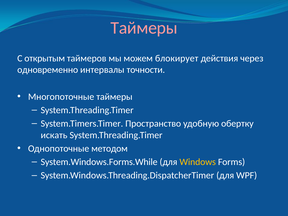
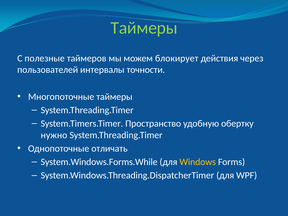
Таймеры colour: pink -> light green (144, 28)
открытым: открытым -> полезные (45, 58)
одновременно: одновременно -> пользователей (48, 70)
искать: искать -> нужно (54, 135)
методом: методом -> отличать (109, 148)
